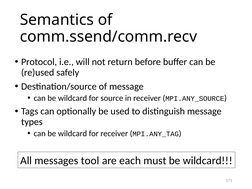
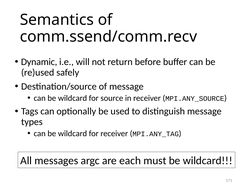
Protocol: Protocol -> Dynamic (39, 62)
tool: tool -> argc (90, 161)
